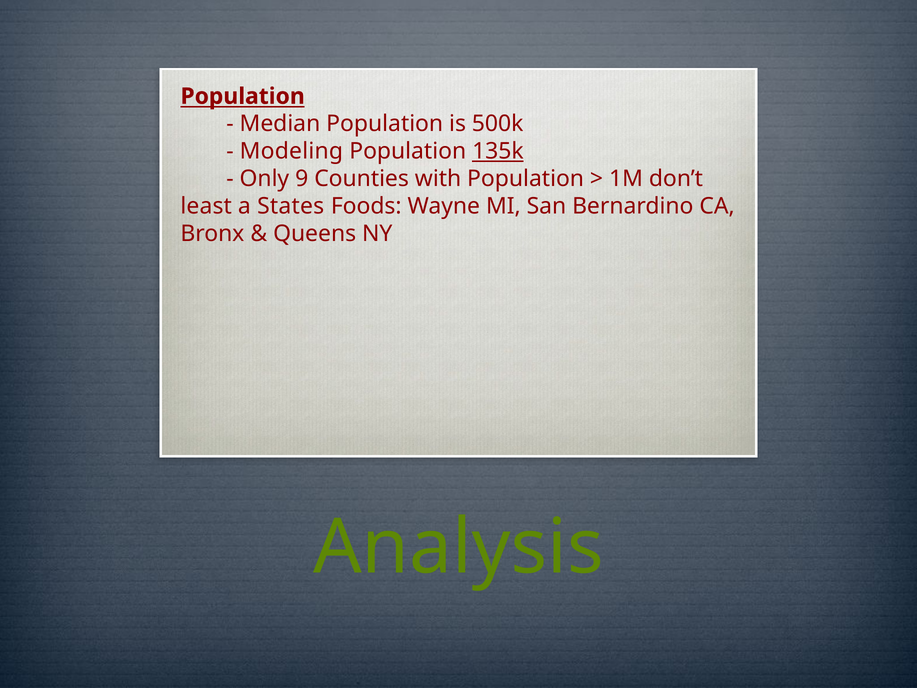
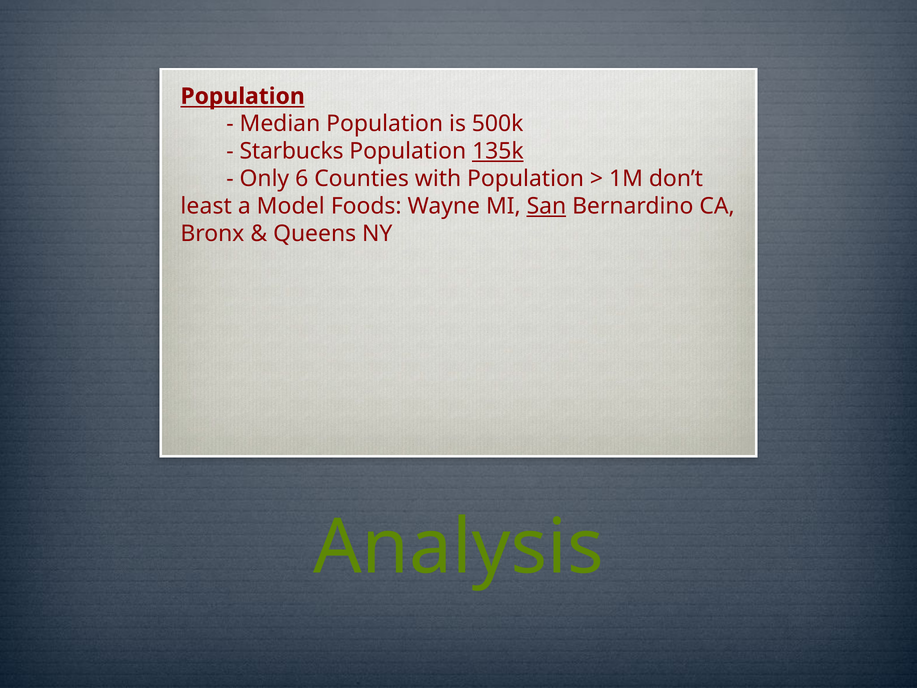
Modeling: Modeling -> Starbucks (292, 151)
9: 9 -> 6 (302, 179)
States: States -> Model (291, 206)
San underline: none -> present (546, 206)
